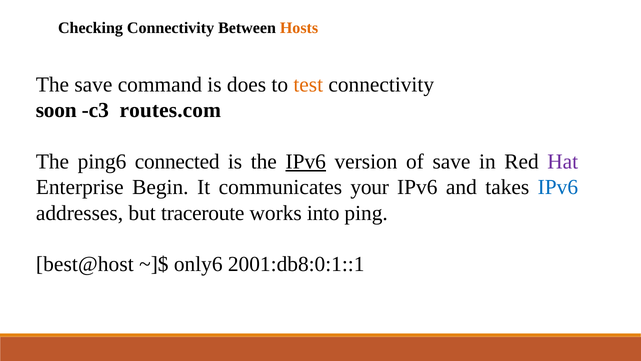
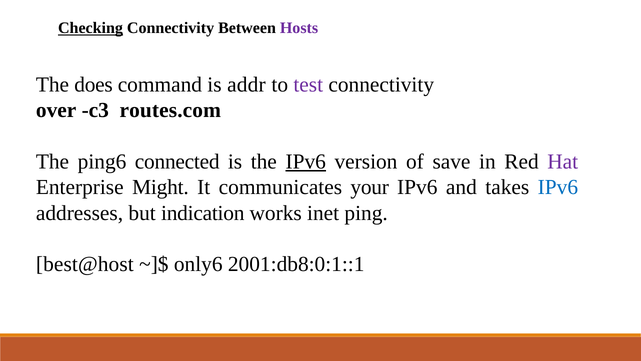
Checking underline: none -> present (91, 28)
Hosts colour: orange -> purple (299, 28)
The save: save -> does (94, 85)
does: does -> addr (246, 85)
test colour: orange -> purple (308, 85)
soon: soon -> over (56, 110)
Begin: Begin -> Might (160, 187)
traceroute: traceroute -> indication (203, 213)
into: into -> inet (323, 213)
